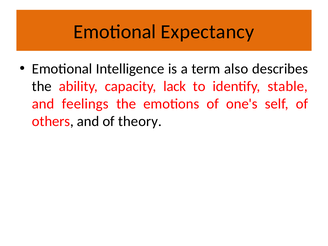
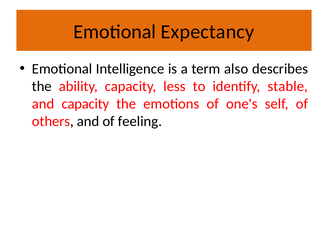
lack: lack -> less (175, 86)
and feelings: feelings -> capacity (85, 104)
theory: theory -> feeling (140, 121)
